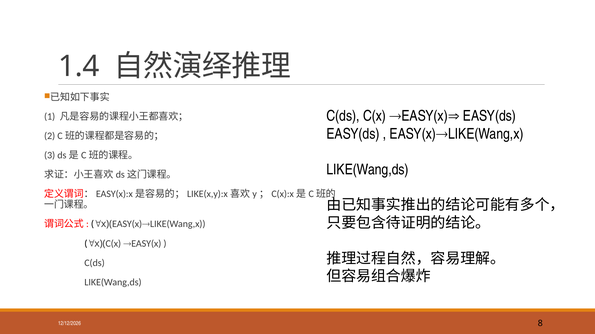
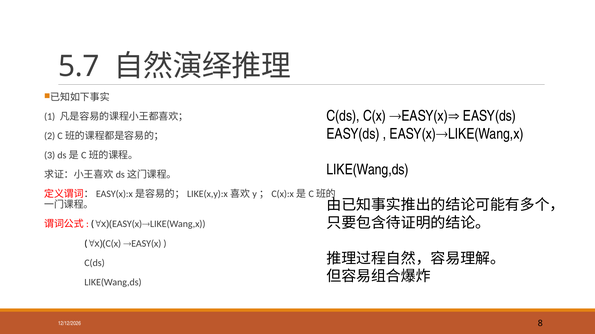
1.4: 1.4 -> 5.7 (79, 67)
